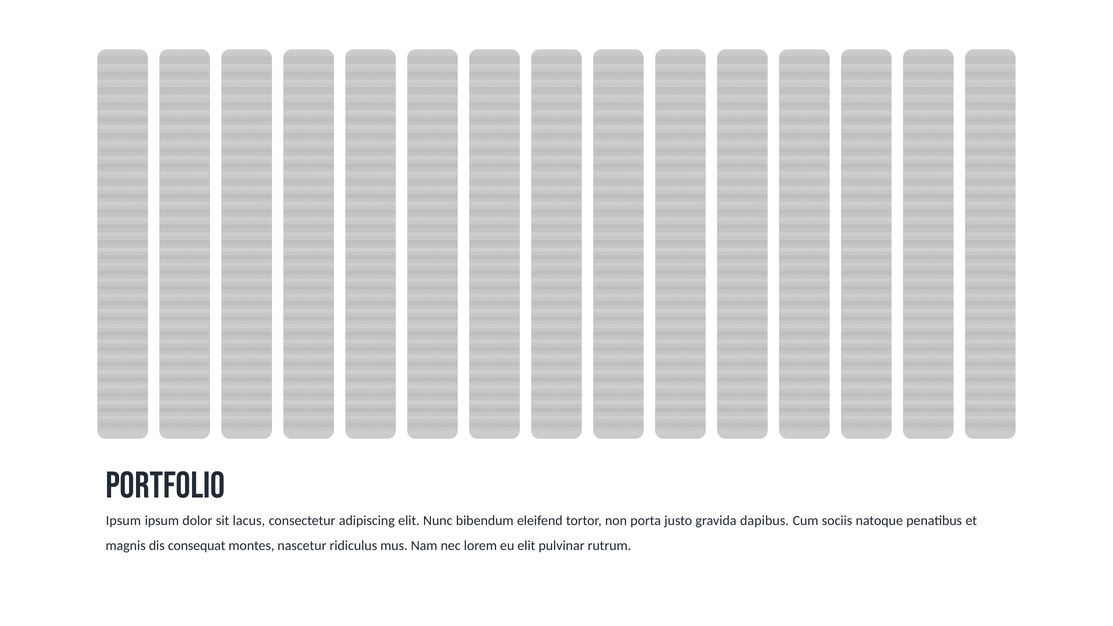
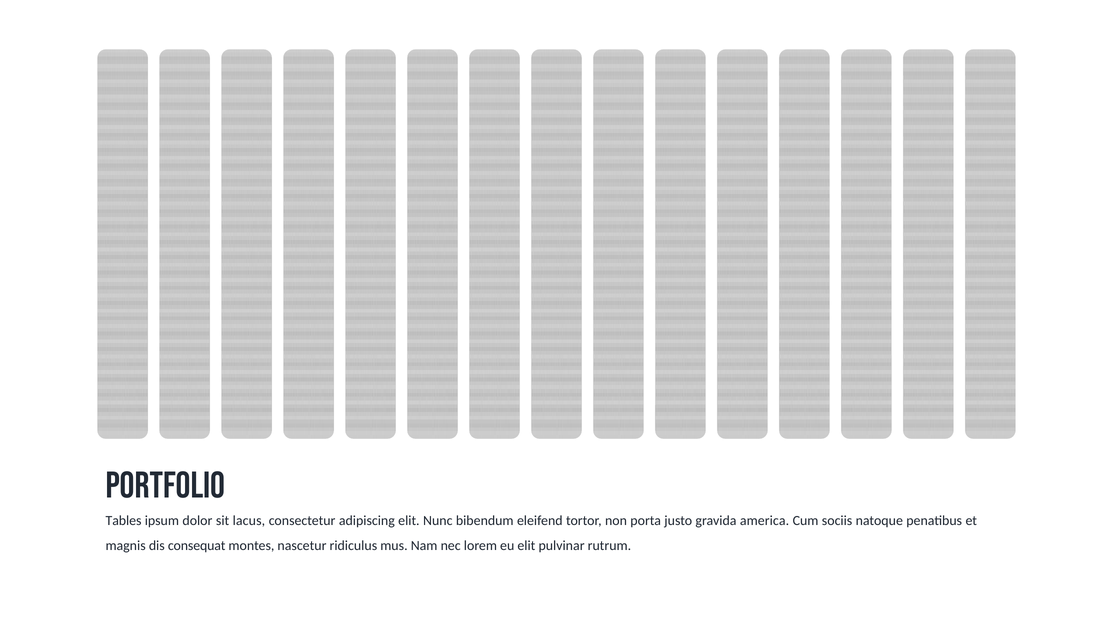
Ipsum: Ipsum -> Tables (124, 521)
dapibus: dapibus -> america (765, 521)
